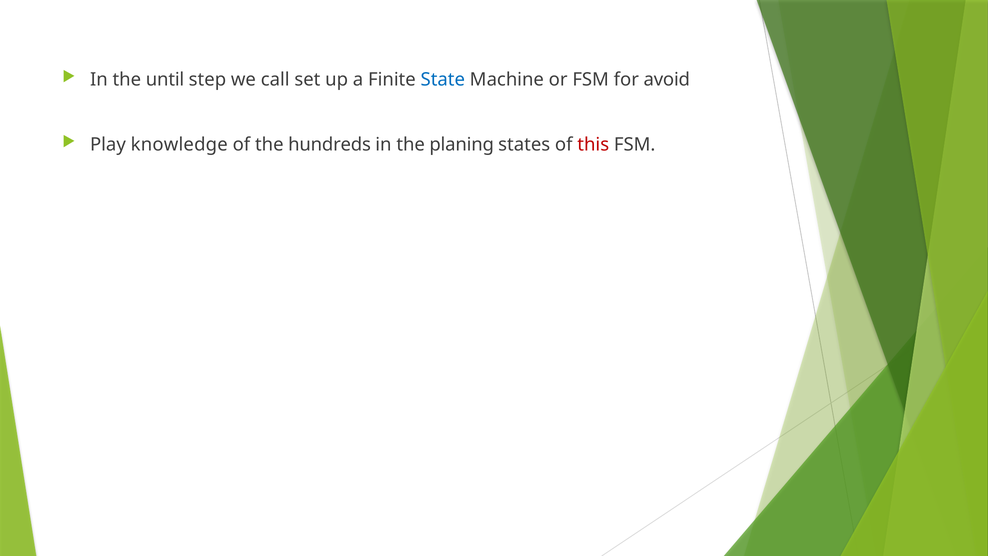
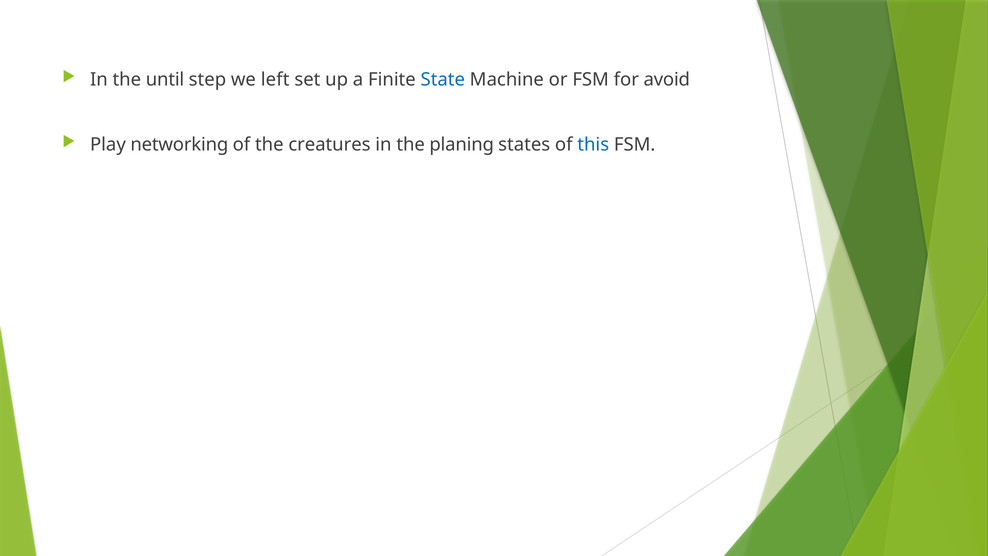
call: call -> left (275, 80)
knowledge: knowledge -> networking (179, 145)
hundreds: hundreds -> creatures (329, 145)
this colour: red -> blue (593, 145)
